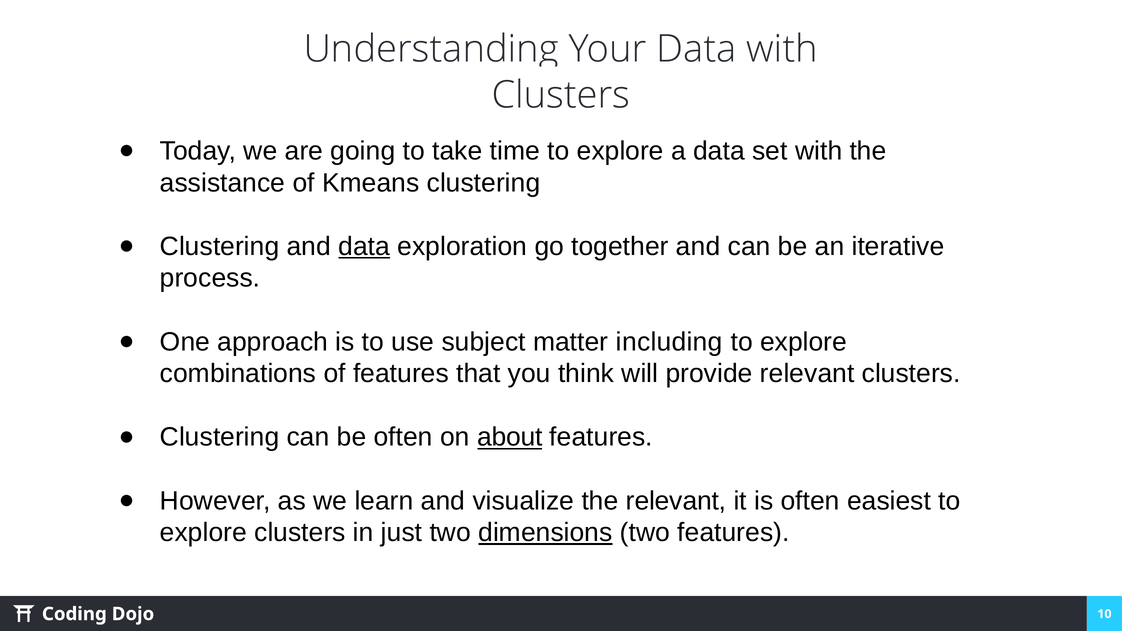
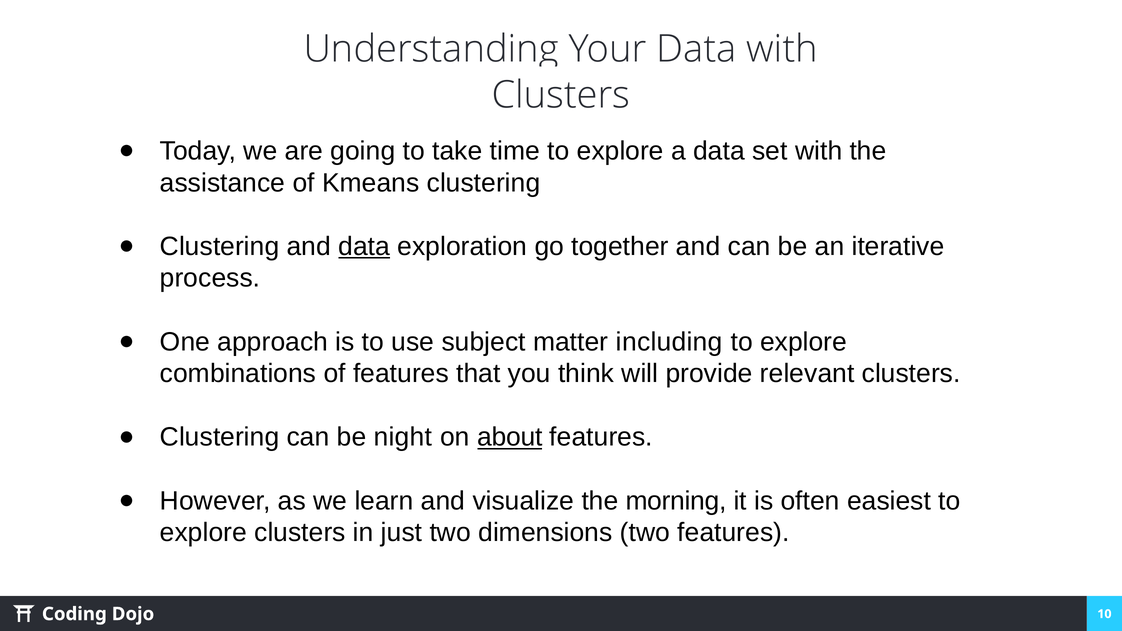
be often: often -> night (403, 437)
the relevant: relevant -> morning (676, 501)
dimensions underline: present -> none (545, 533)
